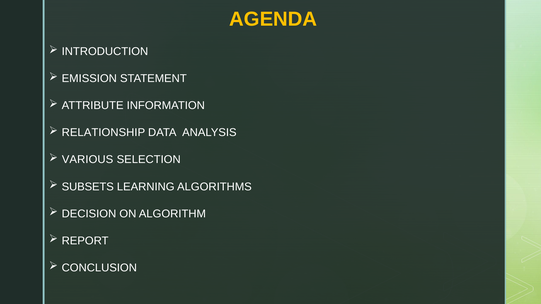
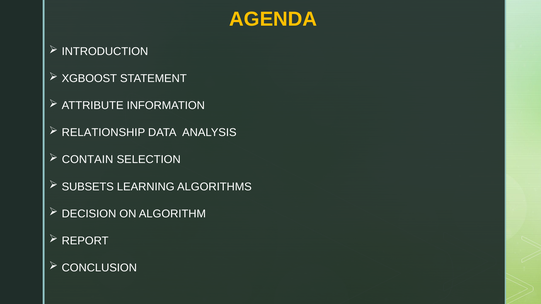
EMISSION: EMISSION -> XGBOOST (89, 79)
VARIOUS: VARIOUS -> CONTAIN (88, 160)
